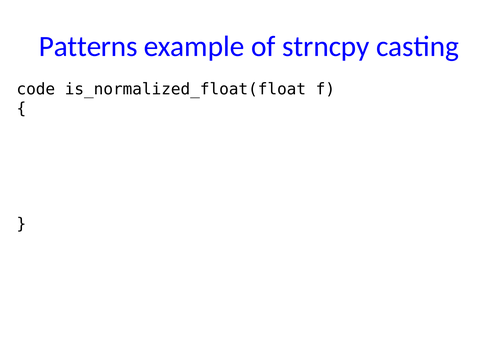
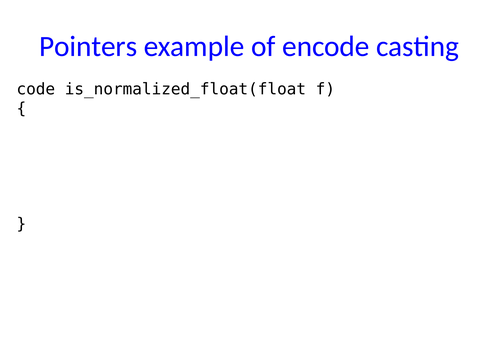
Patterns: Patterns -> Pointers (88, 47)
strncpy: strncpy -> encode (326, 47)
